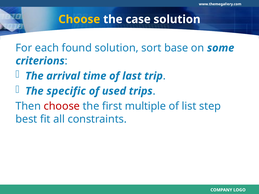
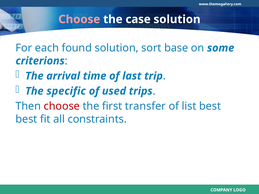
Choose colour: yellow -> pink (79, 19)
multiple: multiple -> transfer (145, 106)
list step: step -> best (210, 106)
